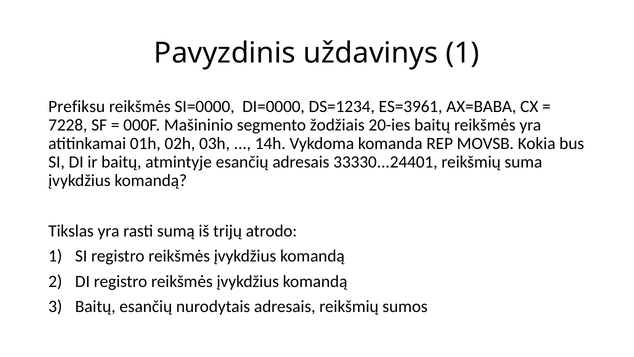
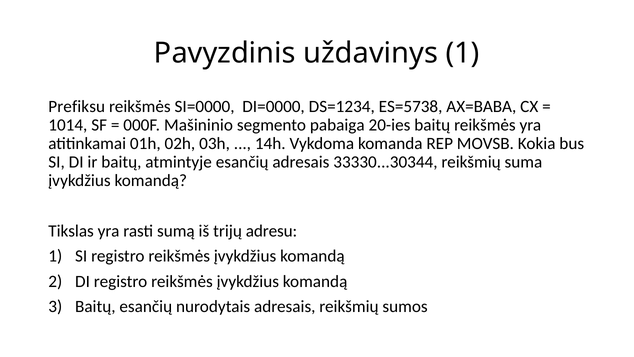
ES=3961: ES=3961 -> ES=5738 (411, 106)
7228: 7228 -> 1014 (68, 125)
žodžiais: žodžiais -> pabaiga (337, 125)
33330...24401: 33330...24401 -> 33330...30344 (385, 162)
atrodo: atrodo -> adresu (271, 231)
